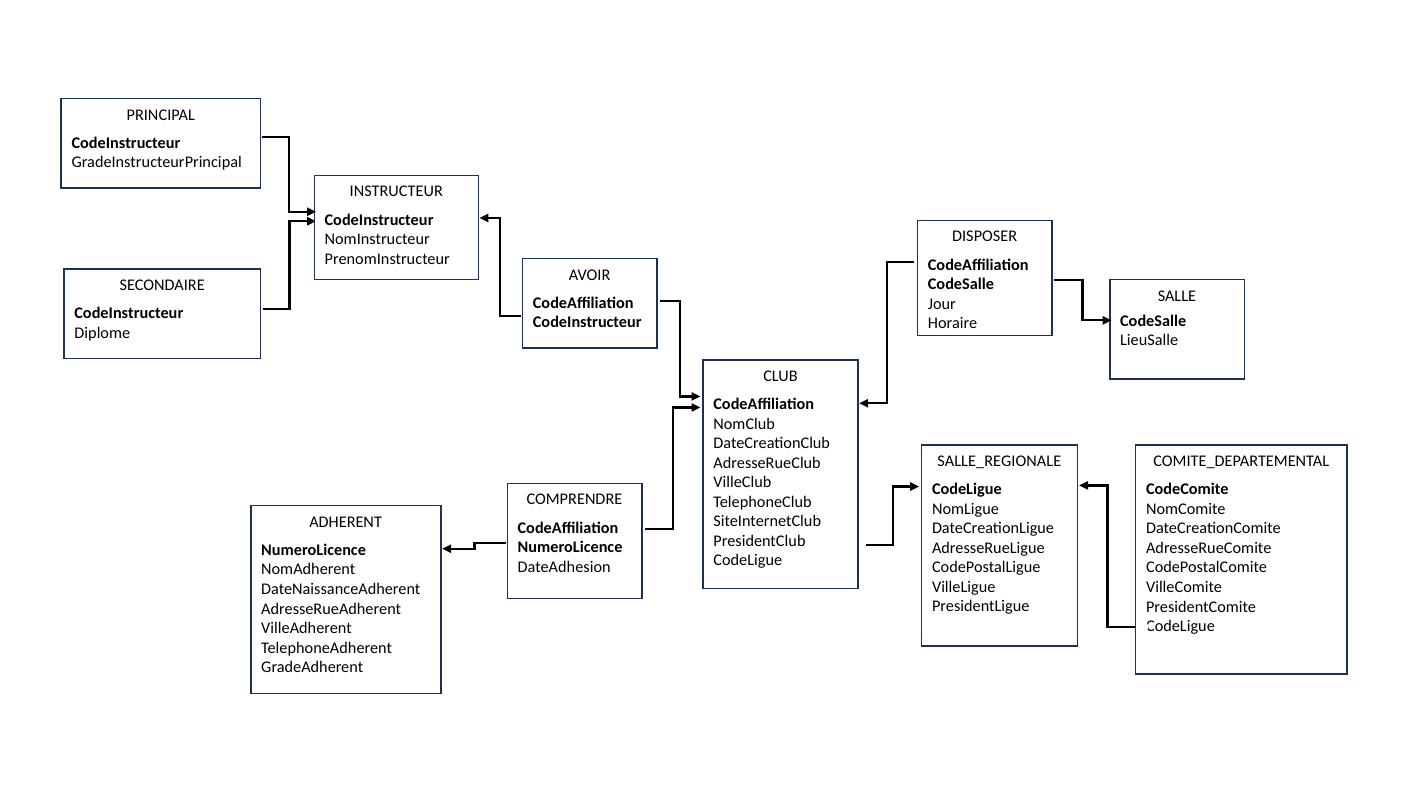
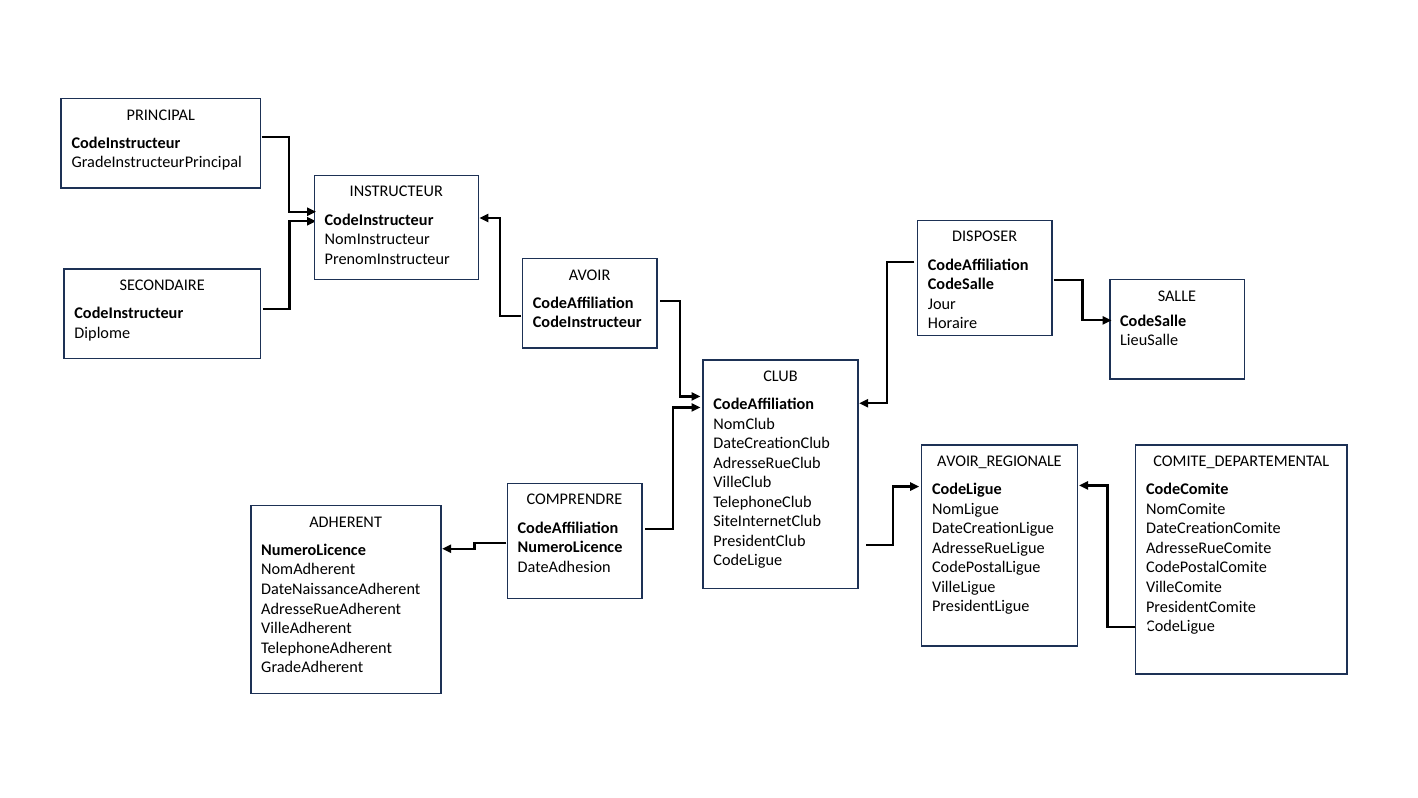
SALLE_REGIONALE: SALLE_REGIONALE -> AVOIR_REGIONALE (999, 461)
